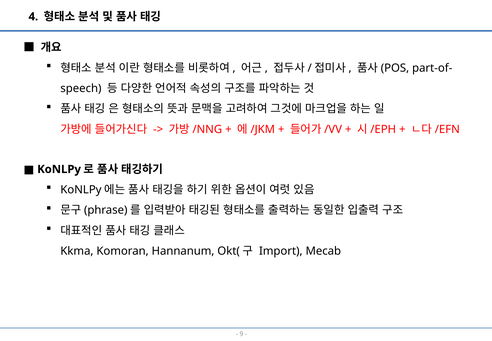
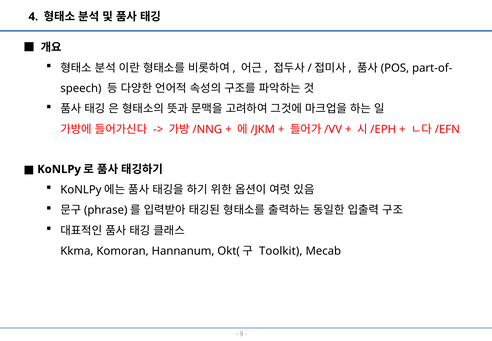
Import: Import -> Toolkit (281, 251)
